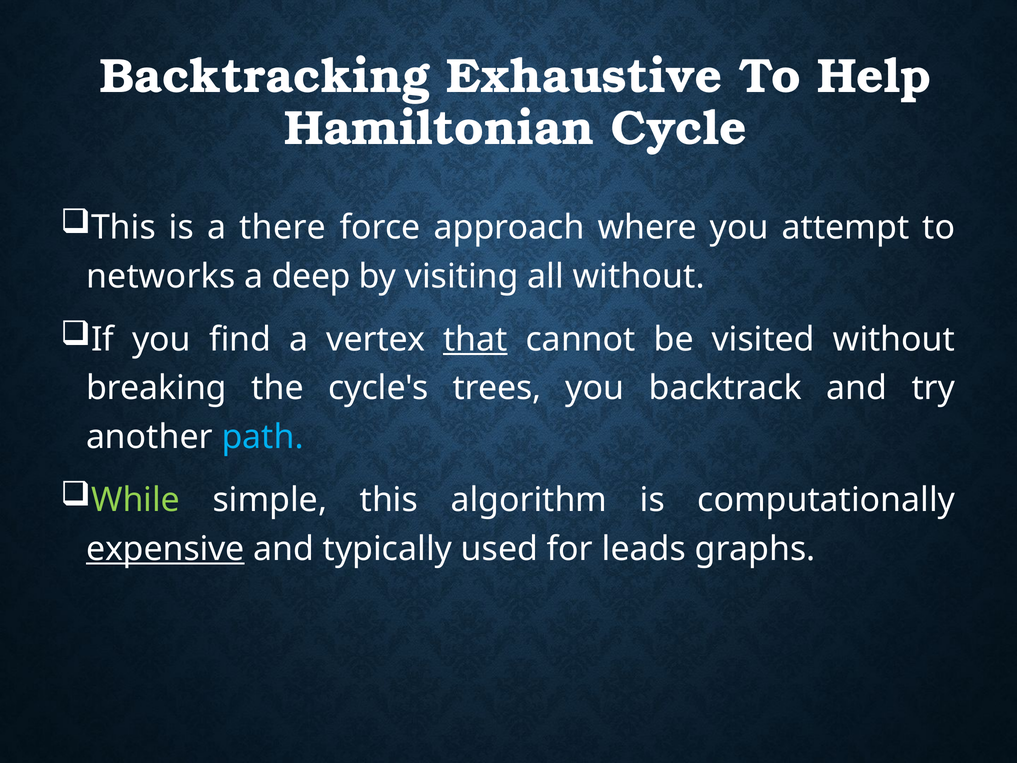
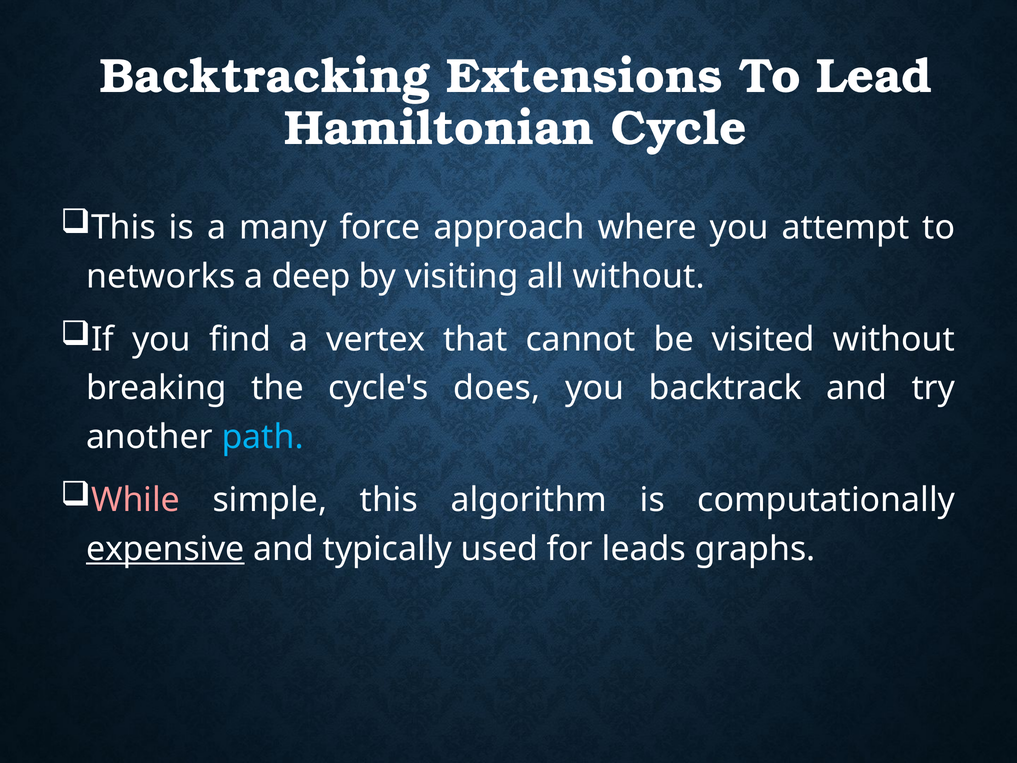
Exhaustive: Exhaustive -> Extensions (585, 76)
Help: Help -> Lead (874, 76)
there: there -> many (283, 228)
that underline: present -> none (475, 339)
trees: trees -> does (497, 388)
While colour: light green -> pink (136, 500)
